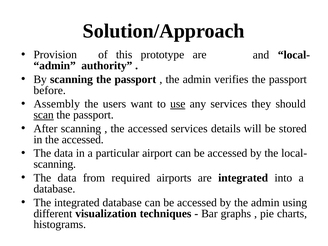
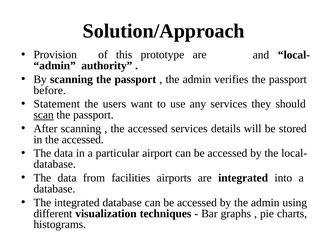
Assembly: Assembly -> Statement (57, 104)
use underline: present -> none (178, 104)
scanning: scanning -> database (55, 164)
required: required -> facilities (131, 178)
